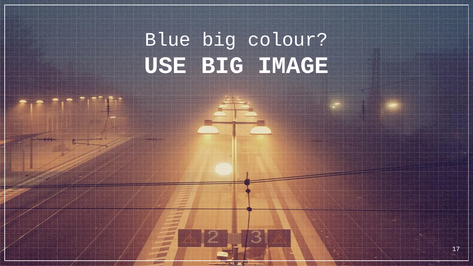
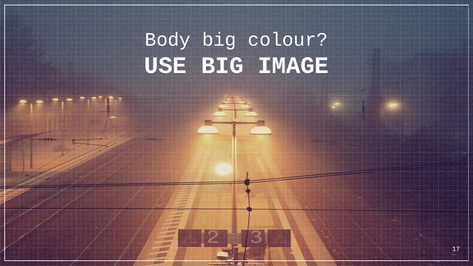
Blue: Blue -> Body (168, 40)
